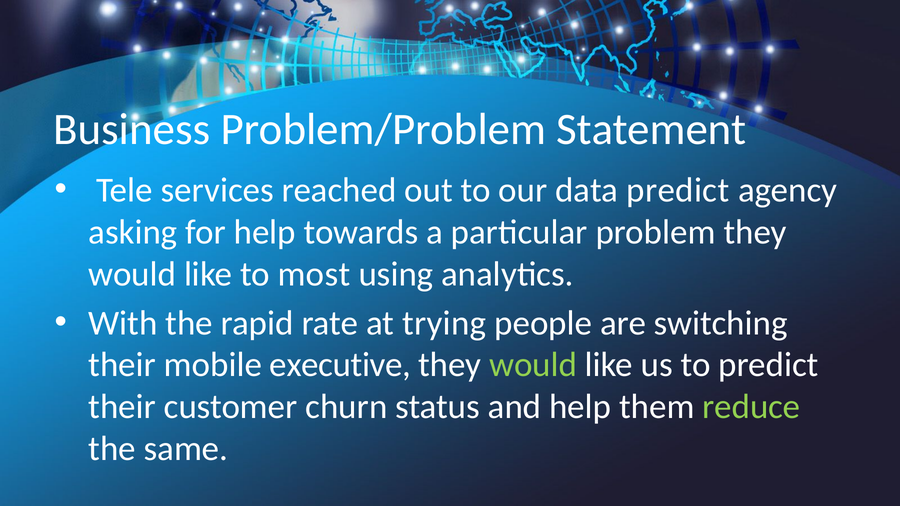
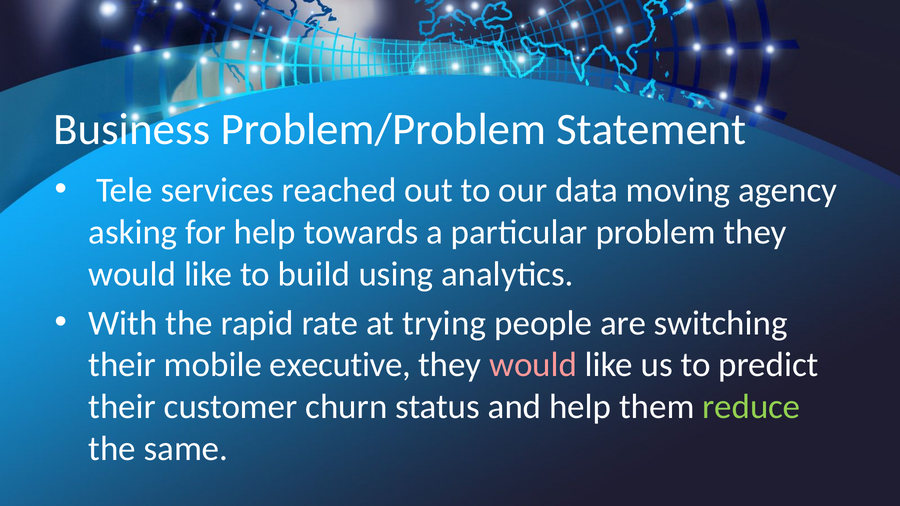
data predict: predict -> moving (678, 190)
most: most -> build (314, 274)
would colour: light green -> pink (533, 365)
